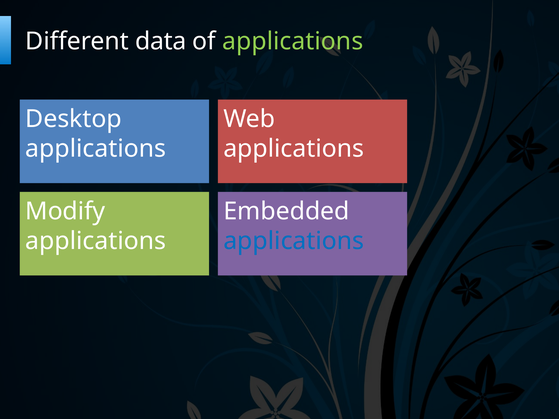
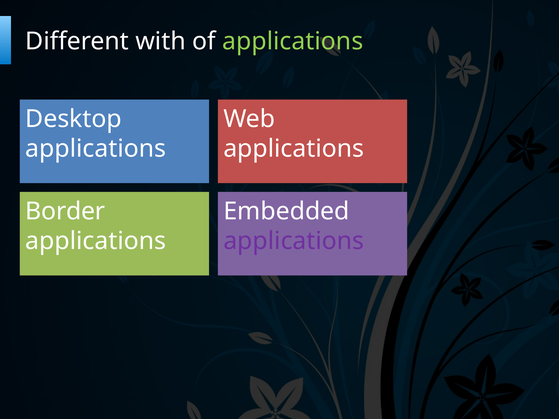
data: data -> with (161, 41)
Modify: Modify -> Border (65, 211)
applications colour: blue -> purple (294, 241)
